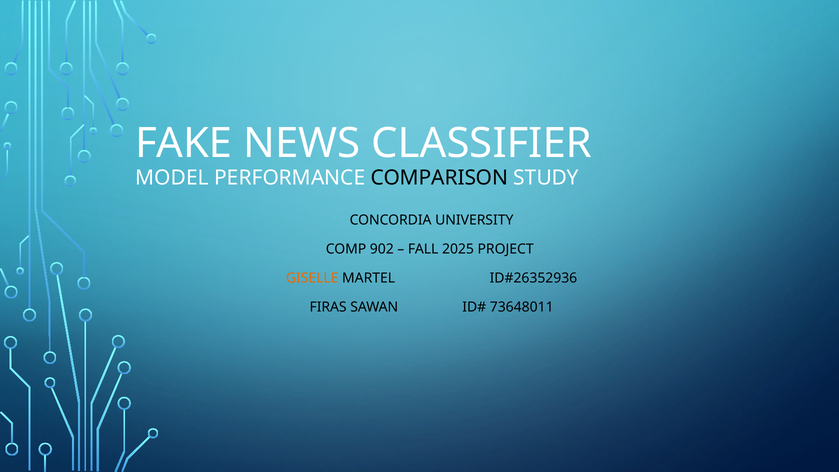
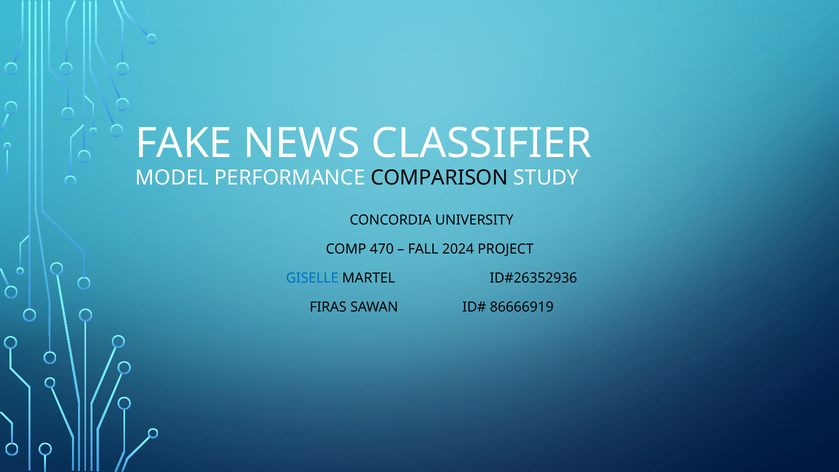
902: 902 -> 470 (382, 249)
2025: 2025 -> 2024 (458, 249)
GISELLE colour: orange -> blue (312, 278)
73648011: 73648011 -> 86666919 (522, 307)
